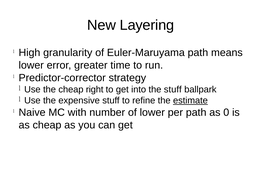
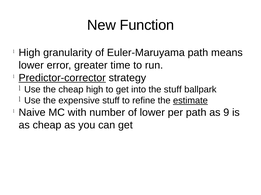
Layering: Layering -> Function (147, 25)
Predictor-corrector underline: none -> present (62, 78)
cheap right: right -> high (95, 90)
0: 0 -> 9 (226, 113)
